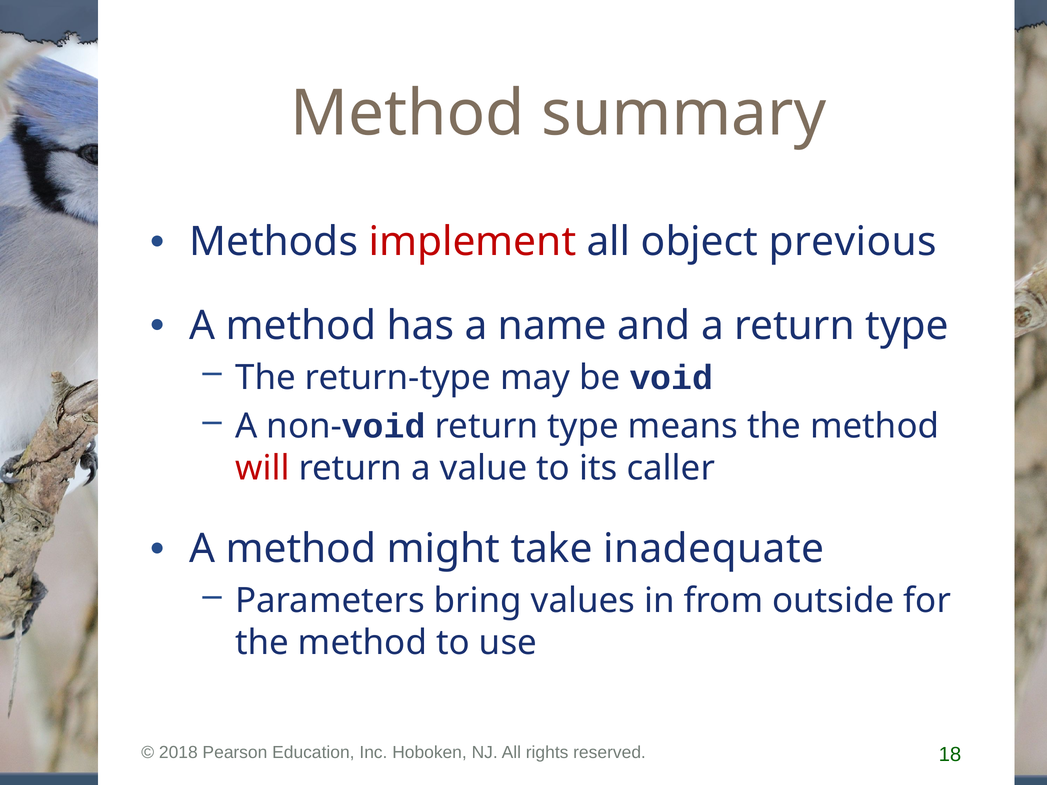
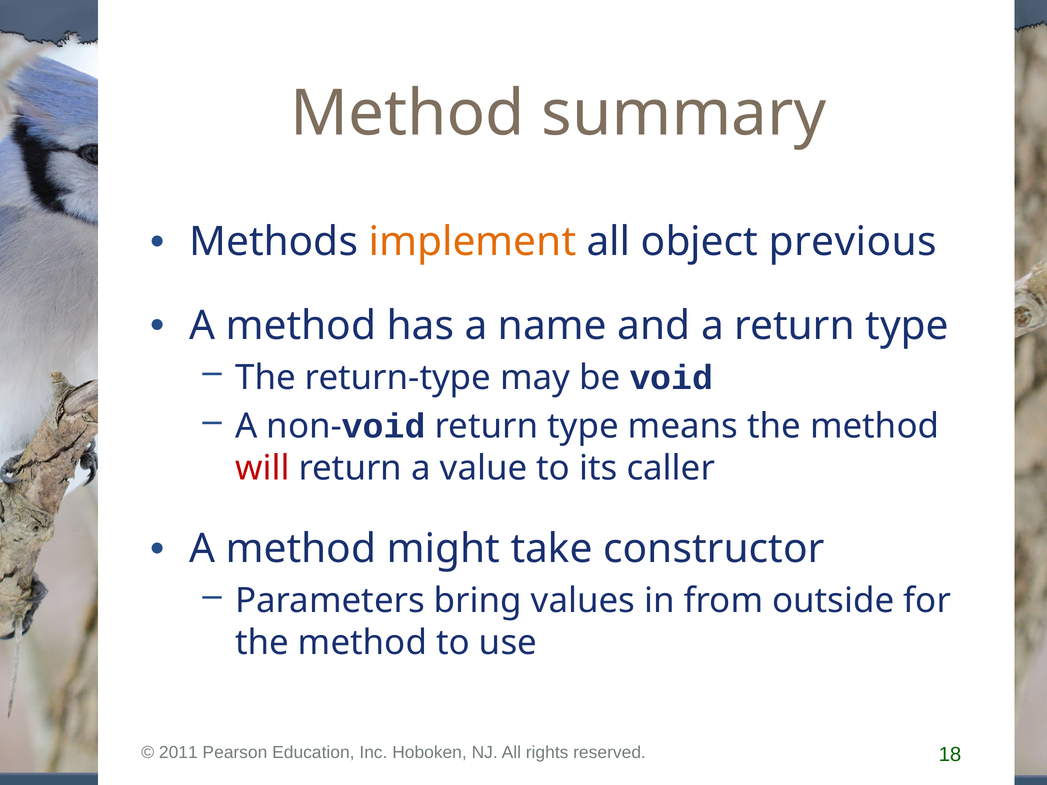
implement colour: red -> orange (472, 242)
inadequate: inadequate -> constructor (714, 549)
2018: 2018 -> 2011 (178, 753)
